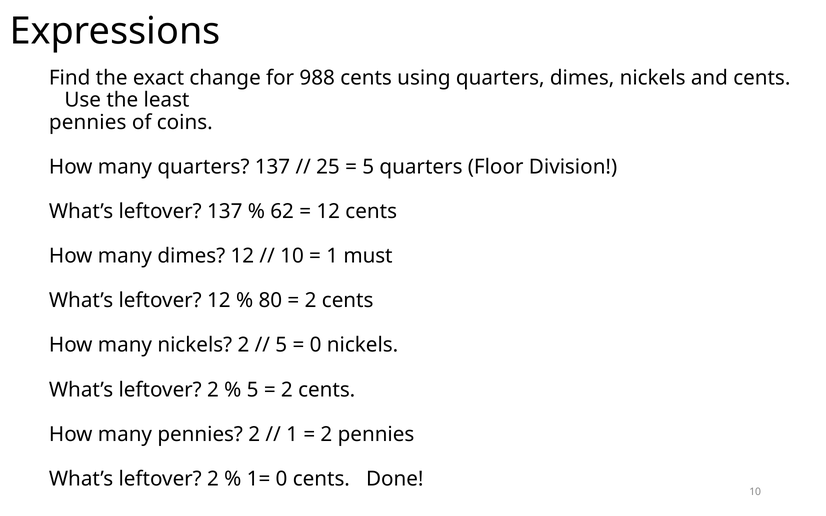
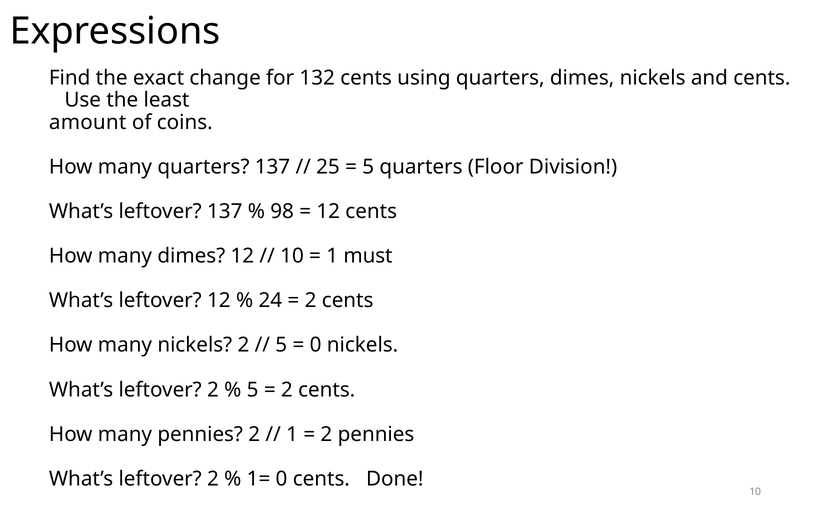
988: 988 -> 132 (317, 78)
pennies: pennies -> amount (88, 122)
62: 62 -> 98 (282, 212)
80: 80 -> 24 (270, 301)
